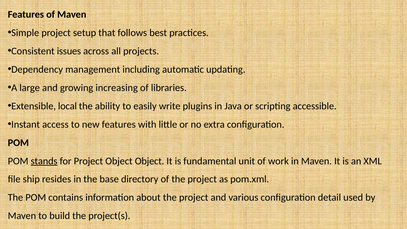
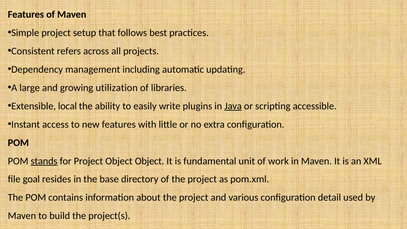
issues: issues -> refers (69, 51)
increasing: increasing -> utilization (117, 88)
Java underline: none -> present (233, 106)
ship: ship -> goal (31, 179)
